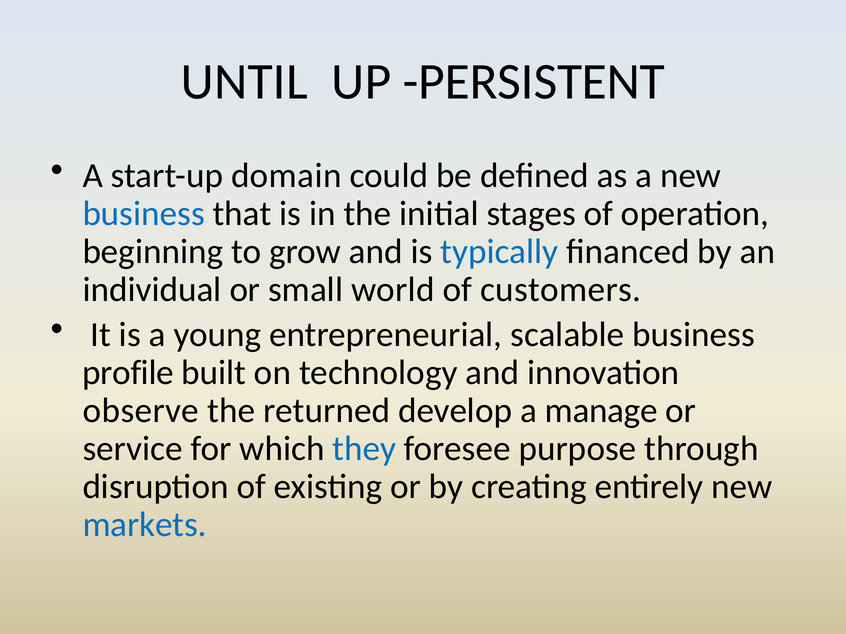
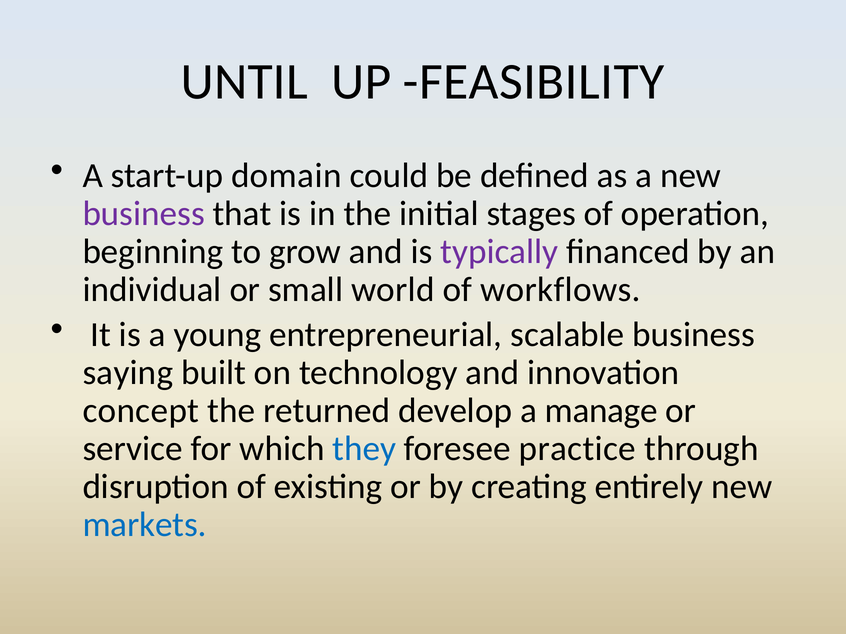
PERSISTENT: PERSISTENT -> FEASIBILITY (534, 82)
business colour: blue -> purple (144, 214)
typically colour: blue -> purple (499, 252)
customers: customers -> workflows (561, 290)
profile: profile -> saying (128, 373)
observe: observe -> concept (141, 411)
purpose: purpose -> practice (577, 449)
